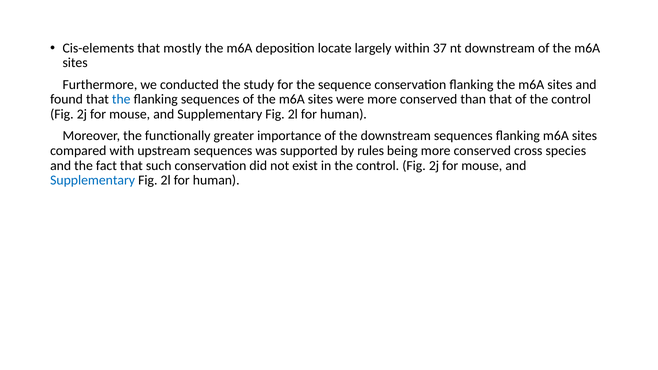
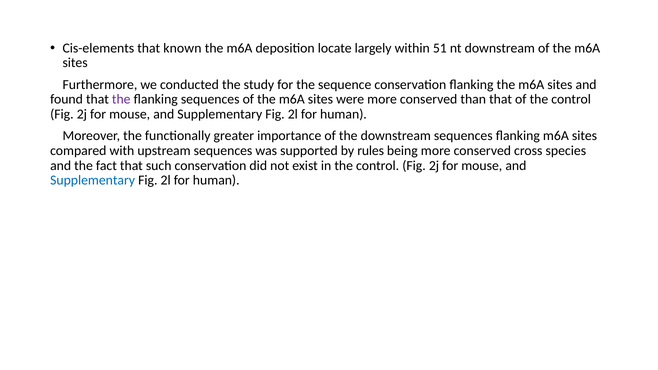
mostly: mostly -> known (182, 48)
37: 37 -> 51 (440, 48)
the colour: blue -> purple (121, 99)
